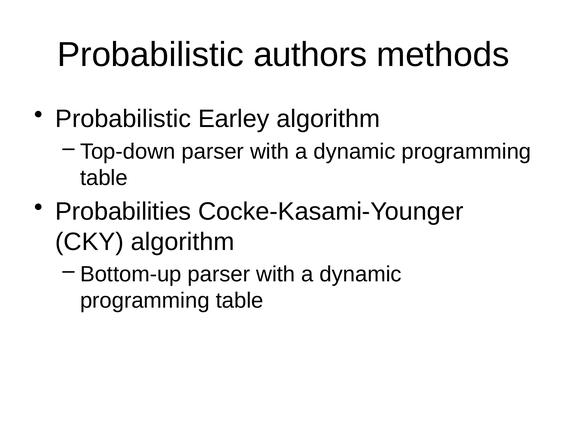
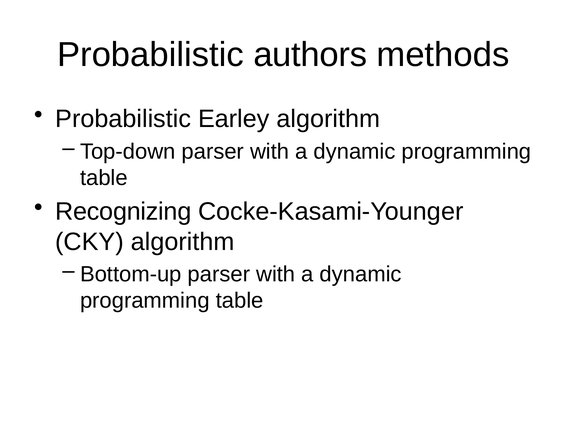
Probabilities: Probabilities -> Recognizing (123, 212)
